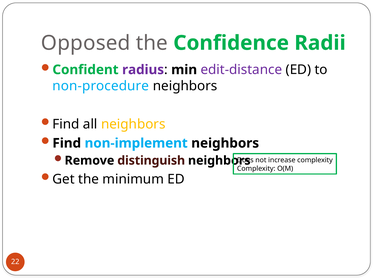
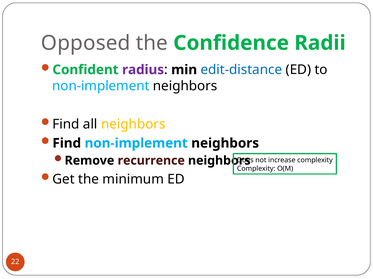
edit-distance colour: purple -> blue (241, 70)
non-procedure: non-procedure -> non-implement (101, 86)
distinguish: distinguish -> recurrence (151, 161)
